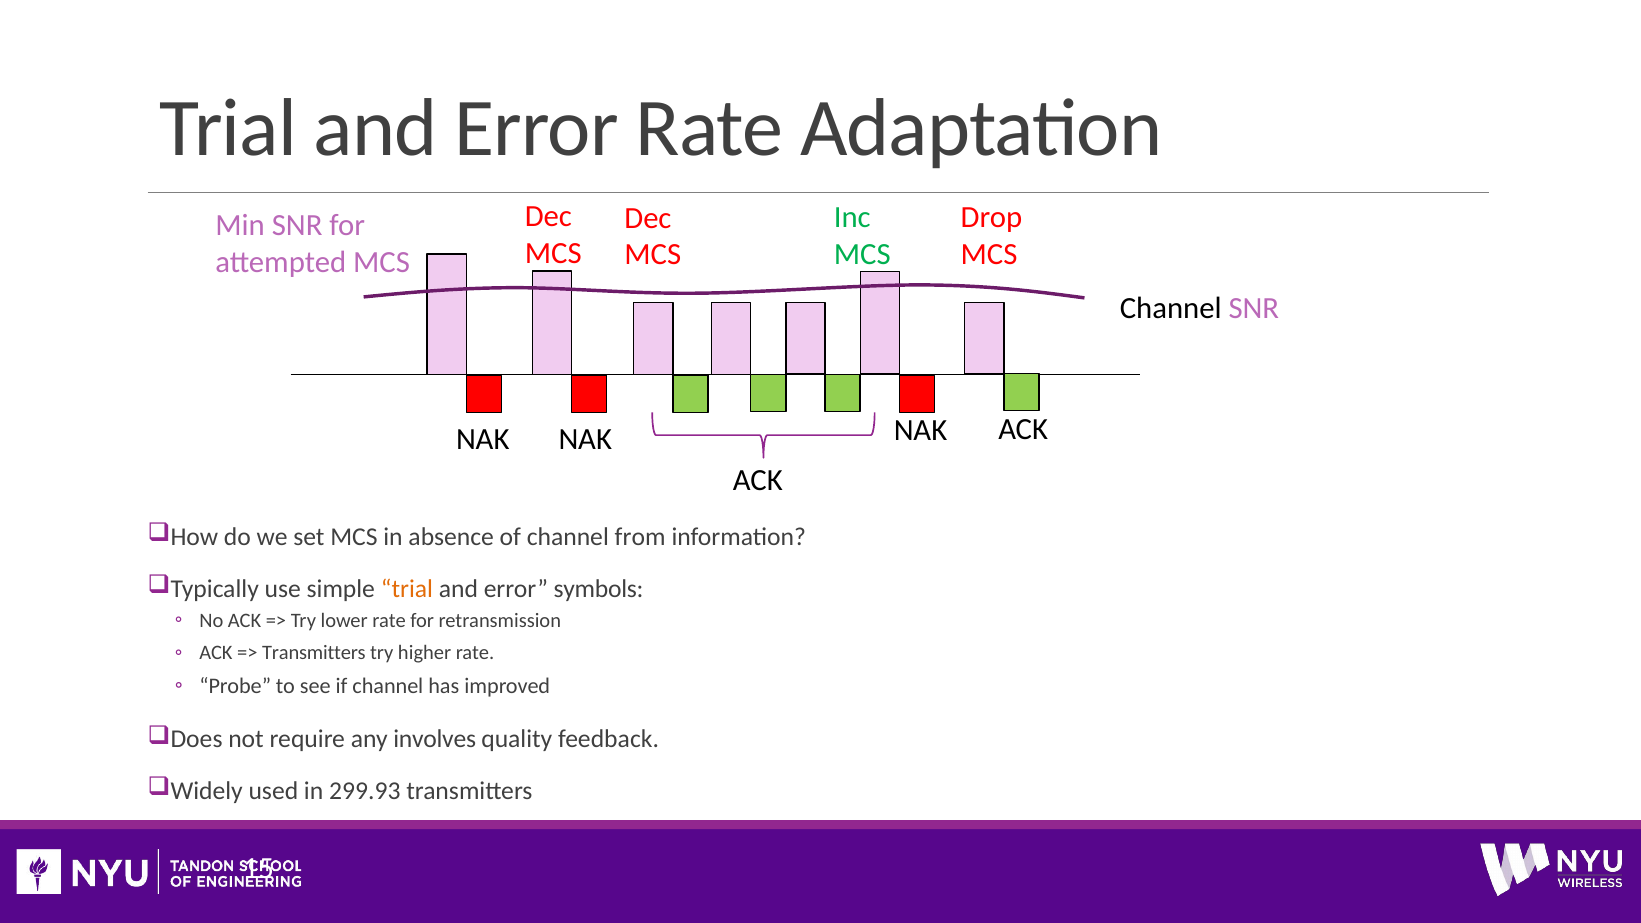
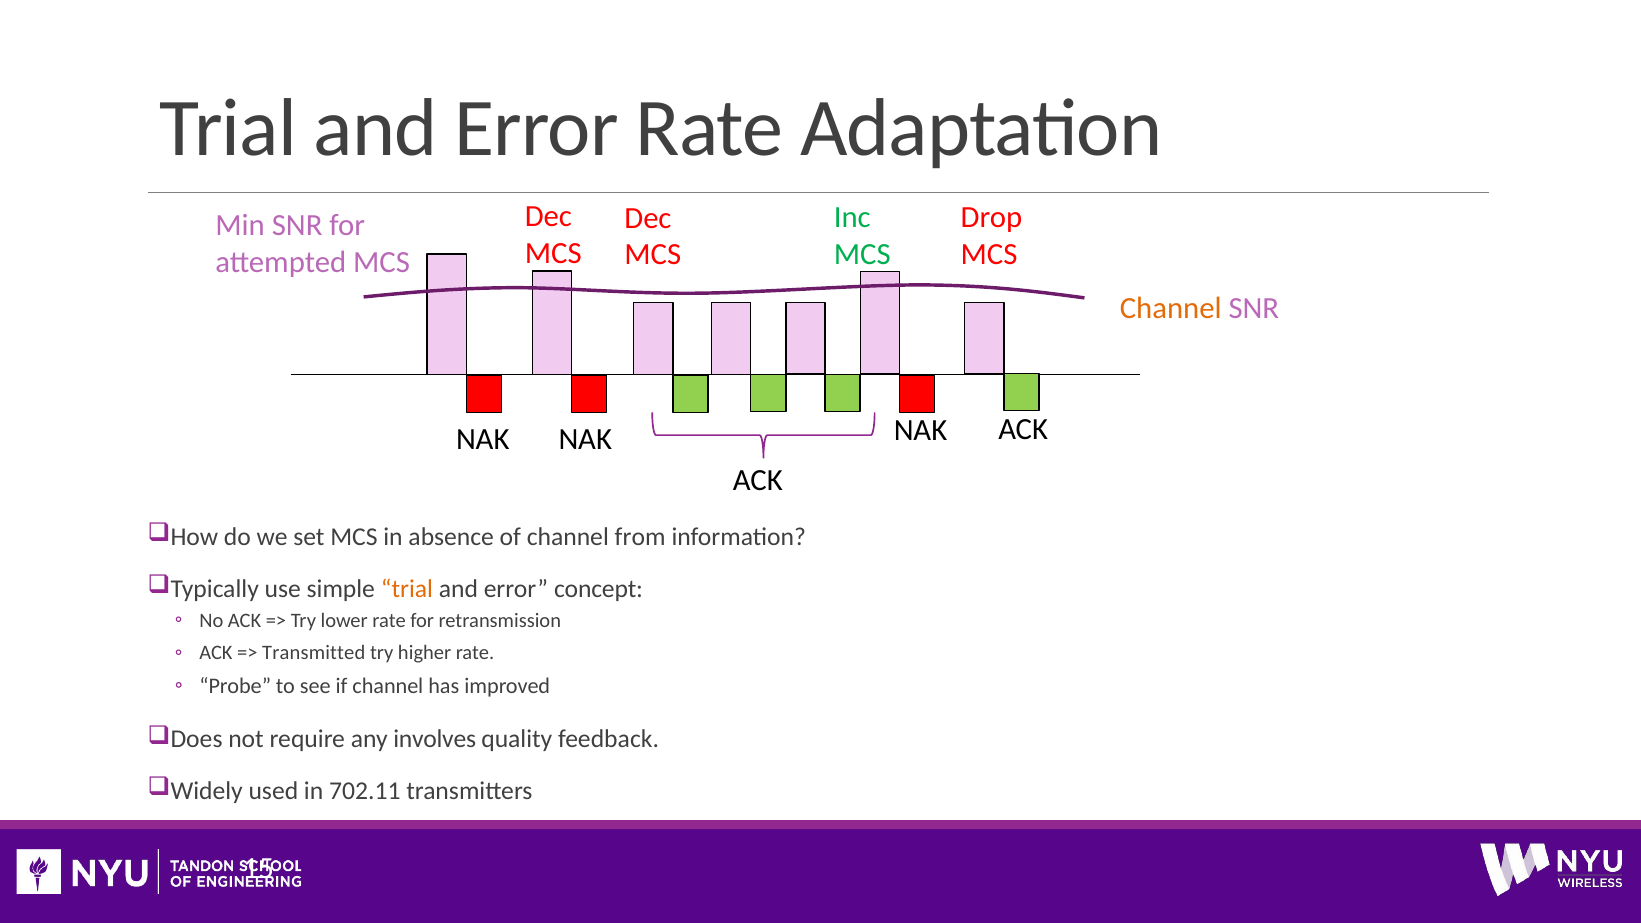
Channel colour: black -> orange (1171, 309)
symbols: symbols -> concept (599, 589)
Transmitters: Transmitters -> Transmitted (314, 653)
299.93: 299.93 -> 702.11 (365, 791)
